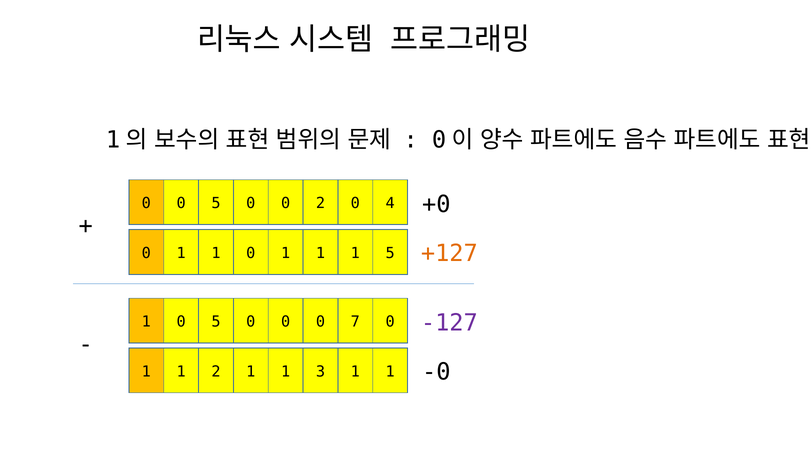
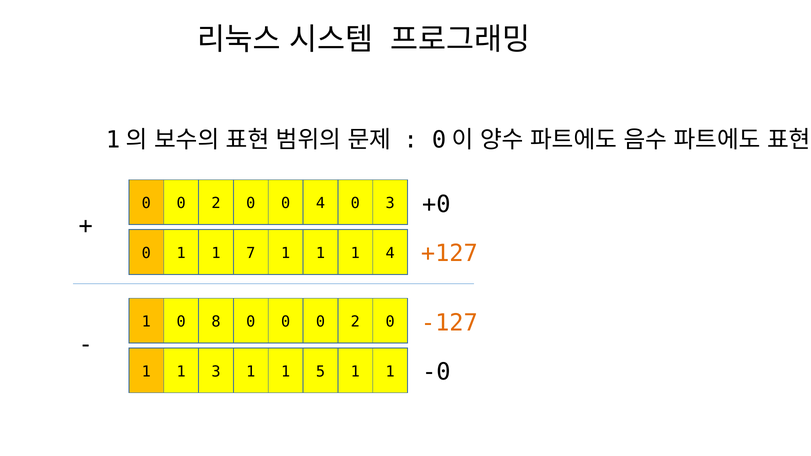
5: 5 -> 2 (216, 203)
0 2: 2 -> 4 (320, 203)
0 4: 4 -> 3 (390, 203)
1 1 0: 0 -> 7 (251, 253)
1 5: 5 -> 4 (390, 253)
-127 colour: purple -> orange (449, 323)
1 0 5: 5 -> 8 (216, 322)
0 0 0 7: 7 -> 2 (355, 322)
1 2: 2 -> 3 (216, 372)
3: 3 -> 5 (320, 372)
